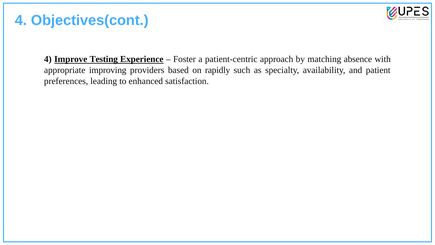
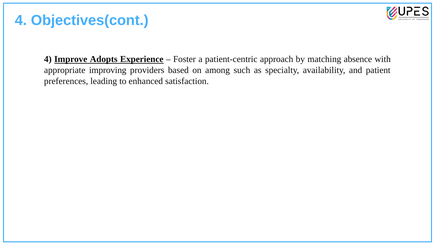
Testing: Testing -> Adopts (104, 59)
rapidly: rapidly -> among (218, 70)
